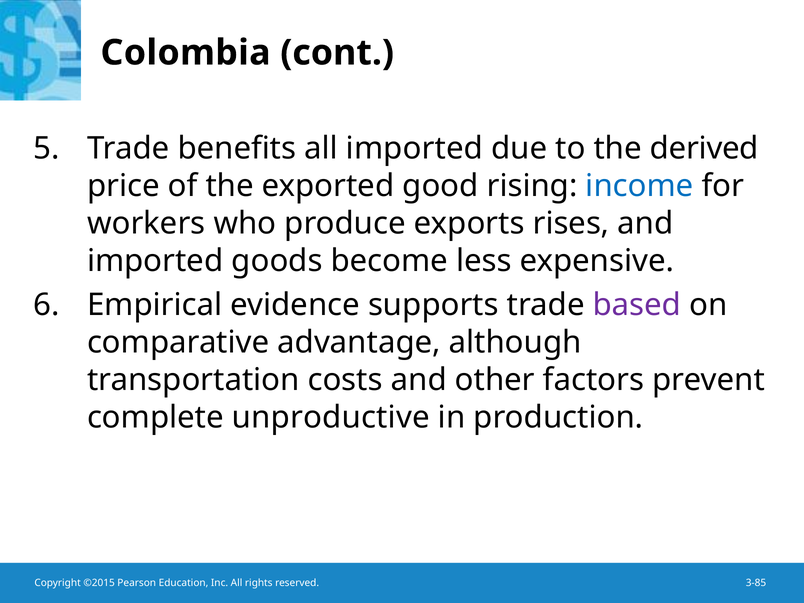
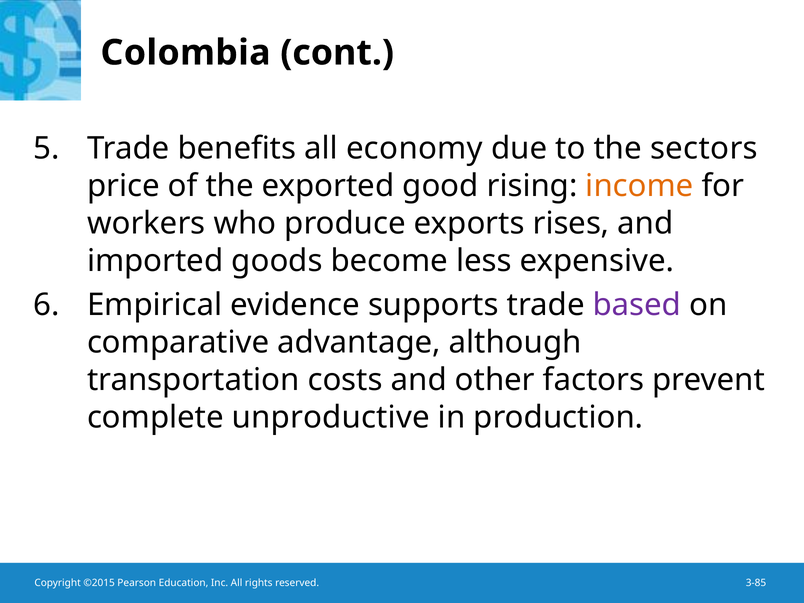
all imported: imported -> economy (414, 148)
derived: derived -> sectors (704, 148)
income colour: blue -> orange (640, 186)
